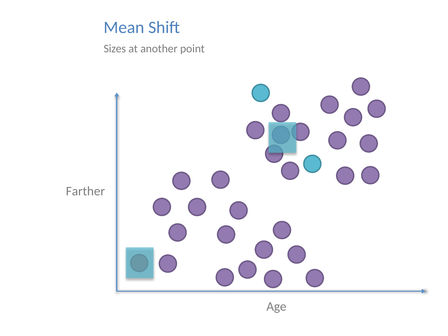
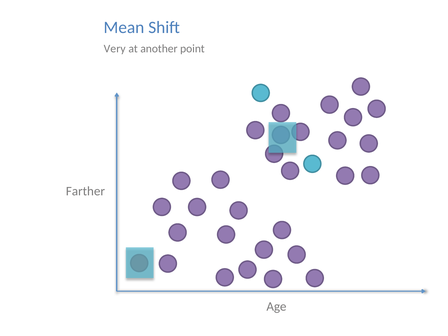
Sizes: Sizes -> Very (115, 49)
